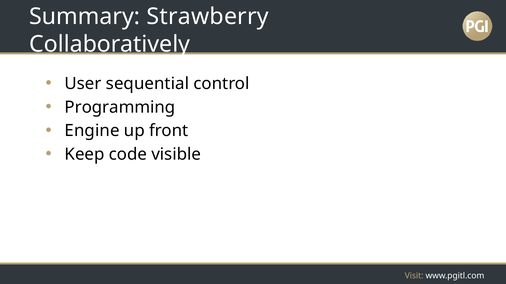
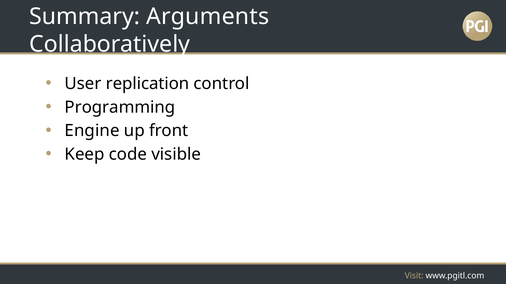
Strawberry: Strawberry -> Arguments (208, 17)
sequential: sequential -> replication (148, 84)
